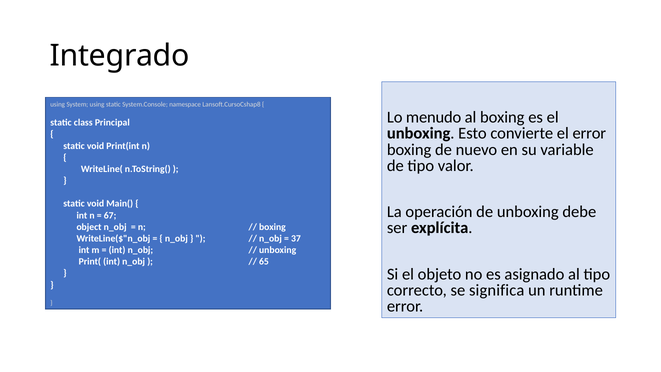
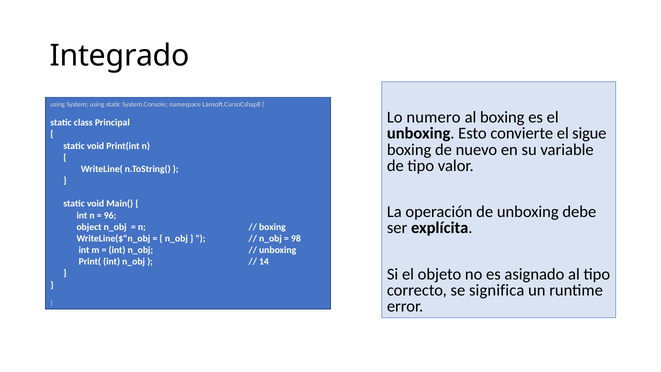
menudo: menudo -> numero (433, 117)
el error: error -> sigue (589, 133)
67: 67 -> 96 (110, 215)
37: 37 -> 98 (296, 238)
65: 65 -> 14 (264, 262)
